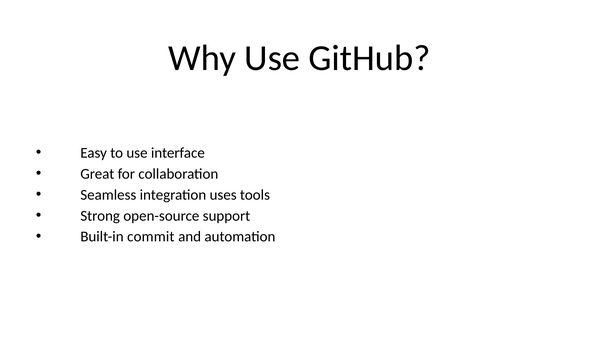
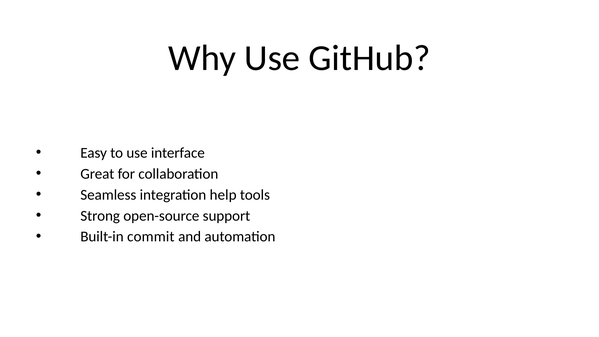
uses: uses -> help (223, 195)
